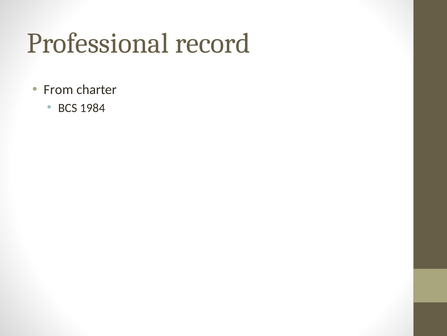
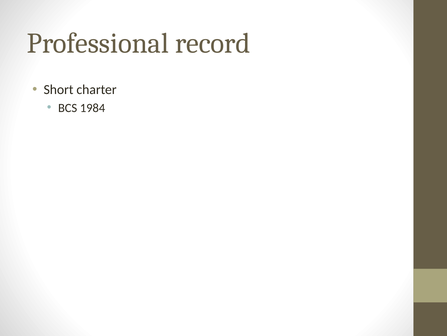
From: From -> Short (59, 90)
